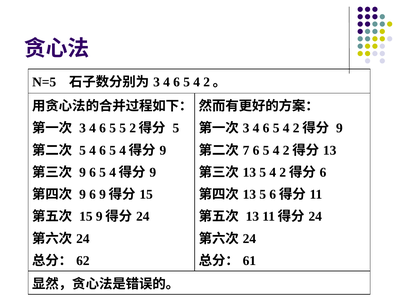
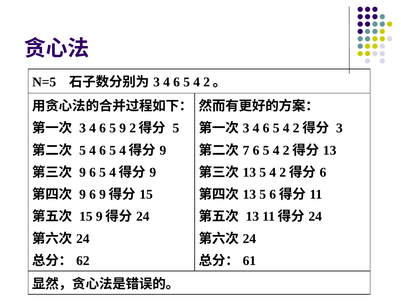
5 5: 5 -> 9 (123, 128)
9: 9 -> 3 (339, 128)
